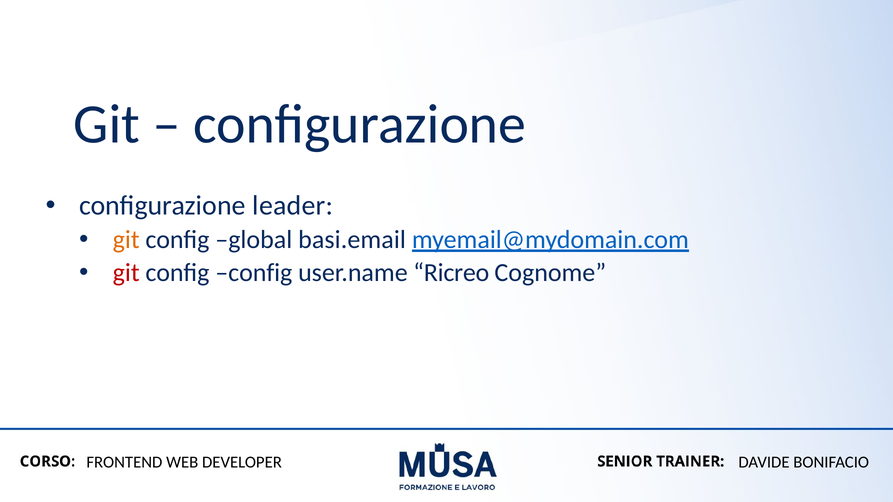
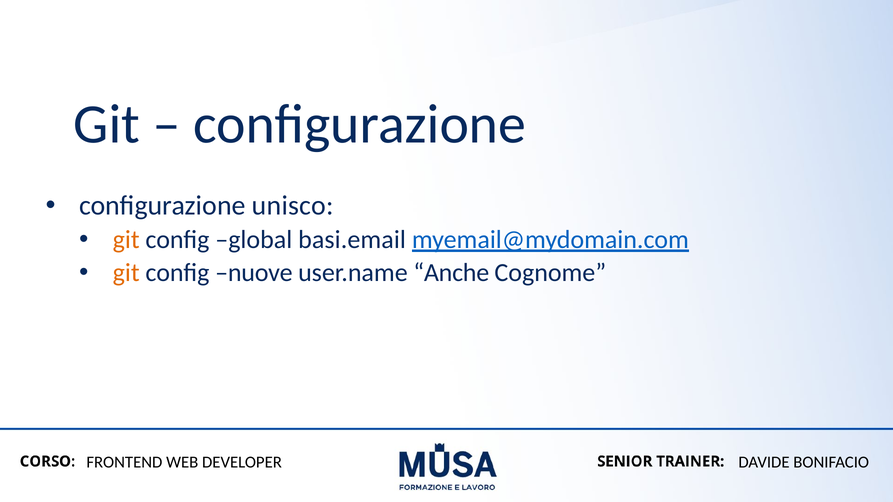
leader: leader -> unisco (293, 206)
git colour: red -> orange (126, 273)
config config: config -> nuove (254, 273)
Ricreo: Ricreo -> Anche (451, 273)
